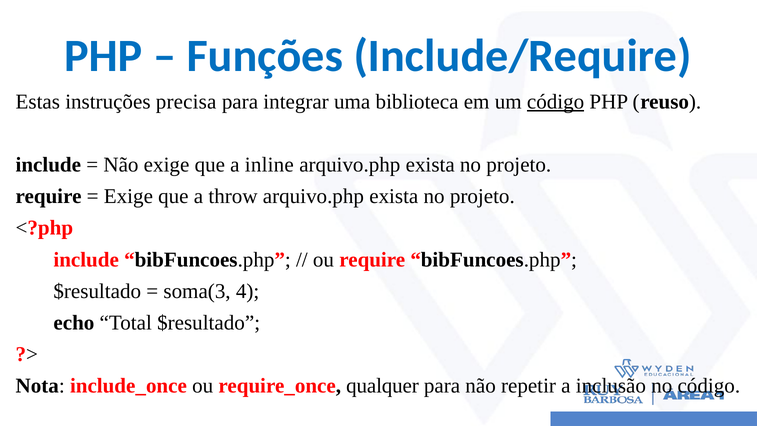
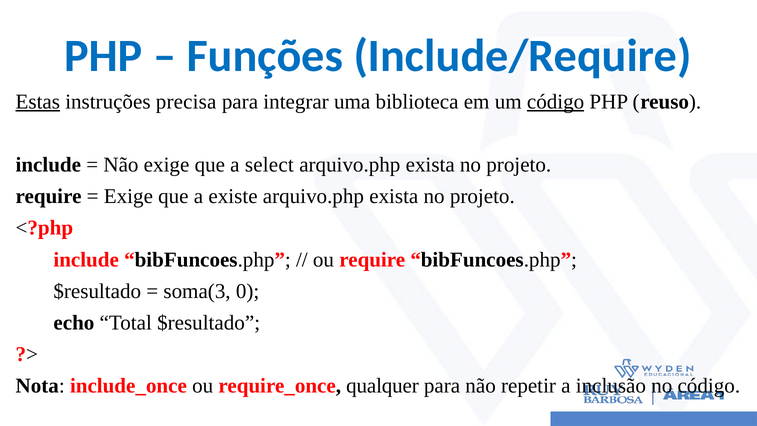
Estas underline: none -> present (38, 102)
inline: inline -> select (269, 165)
throw: throw -> existe (233, 196)
4: 4 -> 0 (248, 291)
